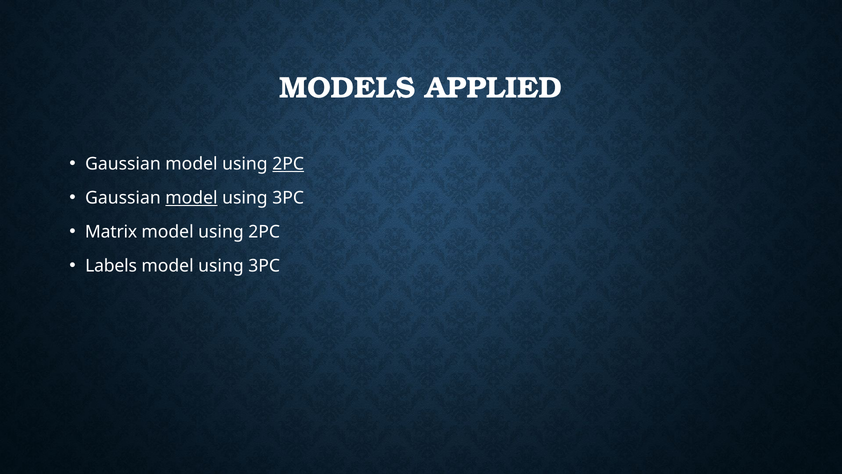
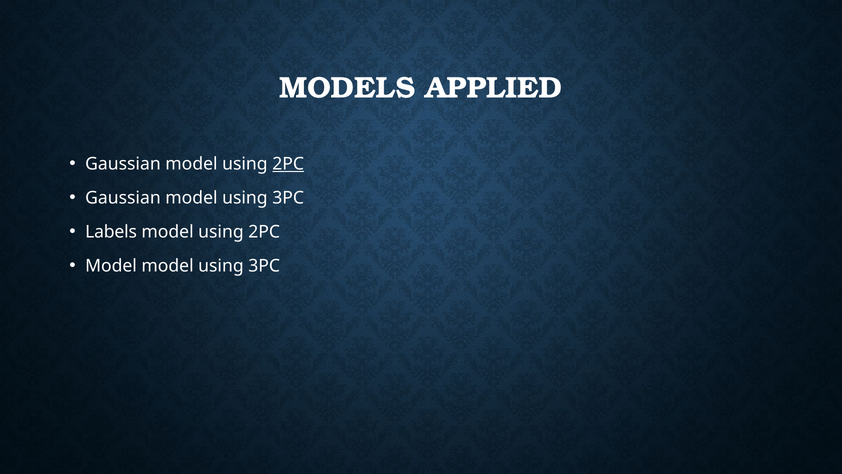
model underline: present -> none (191, 198)
Matrix: Matrix -> Labels (111, 232)
Labels: Labels -> Model (111, 266)
